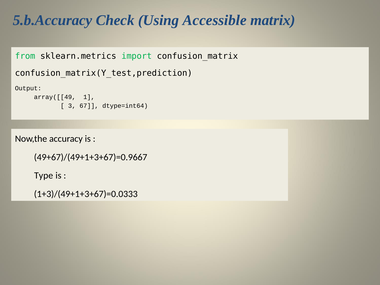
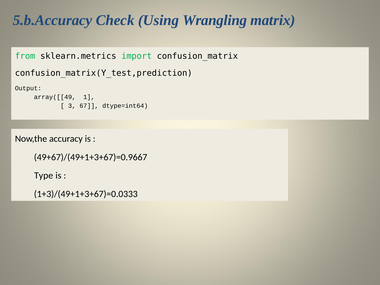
Accessible: Accessible -> Wrangling (215, 20)
